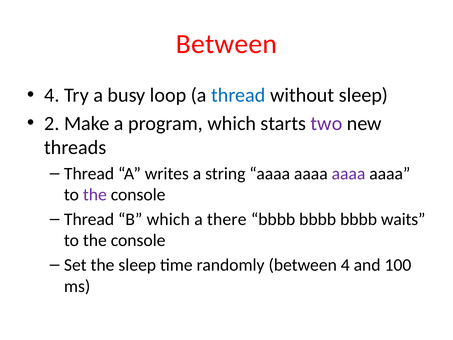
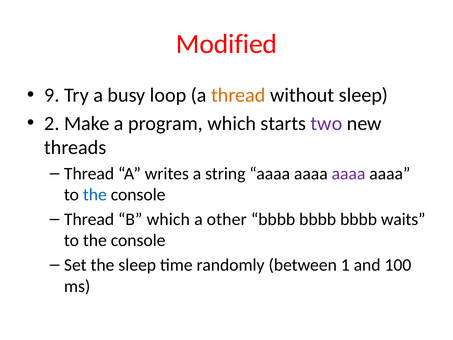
Between: Between -> Modified (227, 44)
4: 4 -> 9 (52, 95)
thread colour: blue -> orange (238, 95)
the colour: purple -> blue (95, 195)
there: there -> other (227, 219)
between 4: 4 -> 1 (345, 265)
